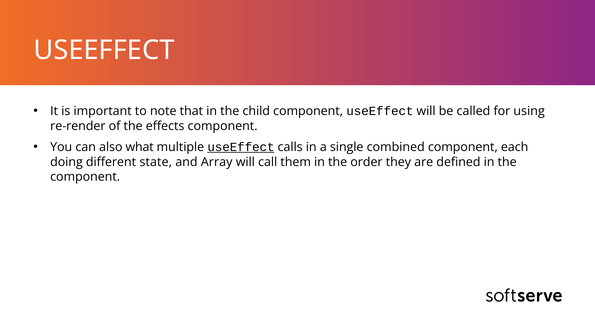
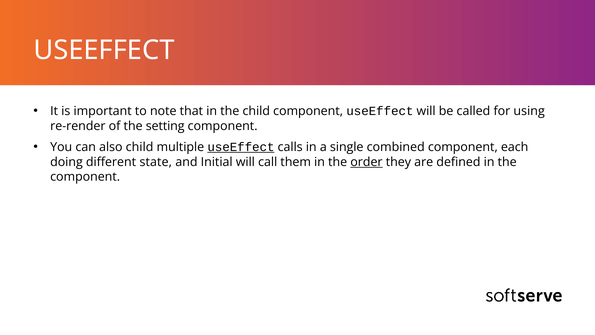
effects: effects -> setting (165, 126)
also what: what -> child (140, 147)
Array: Array -> Initial (217, 162)
order underline: none -> present (366, 162)
